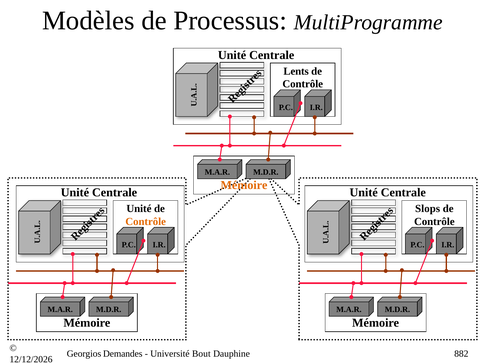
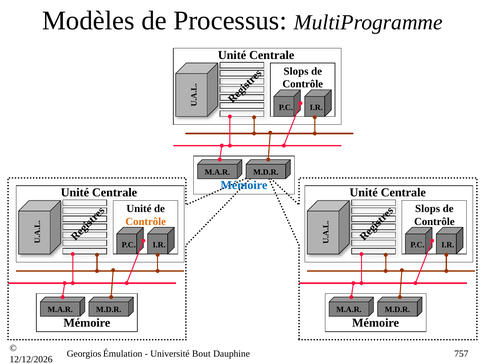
Lents: Lents -> Slops (296, 71)
Mémoire colour: orange -> blue (244, 185)
Demandes: Demandes -> Émulation (123, 354)
882: 882 -> 757 (461, 354)
